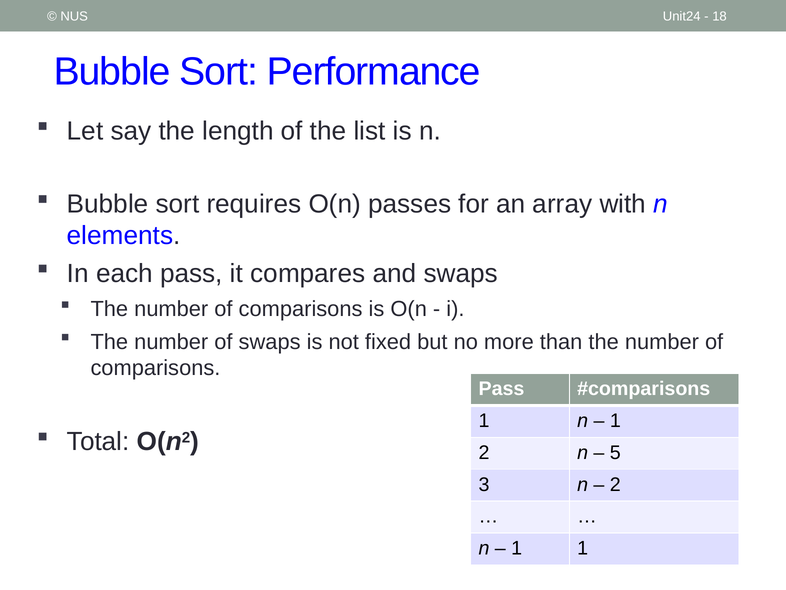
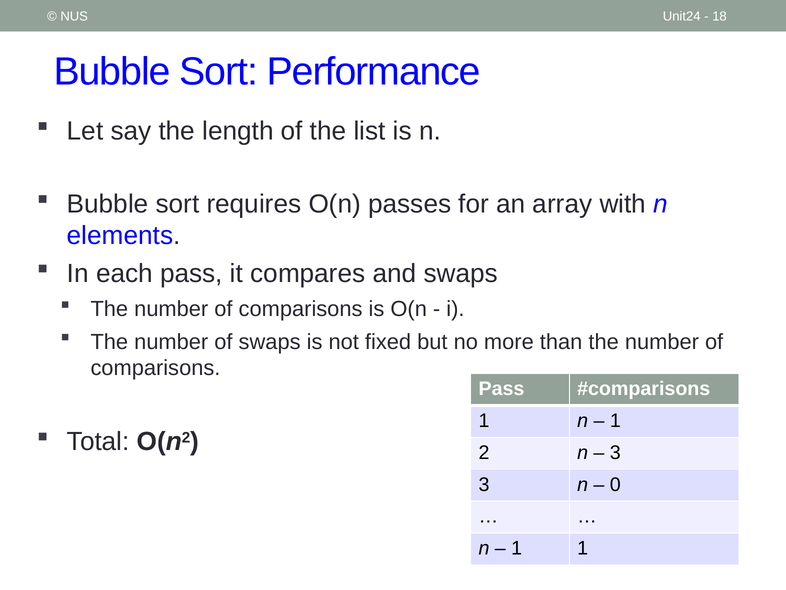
5: 5 -> 3 (615, 452)
2: 2 -> 0 (615, 484)
